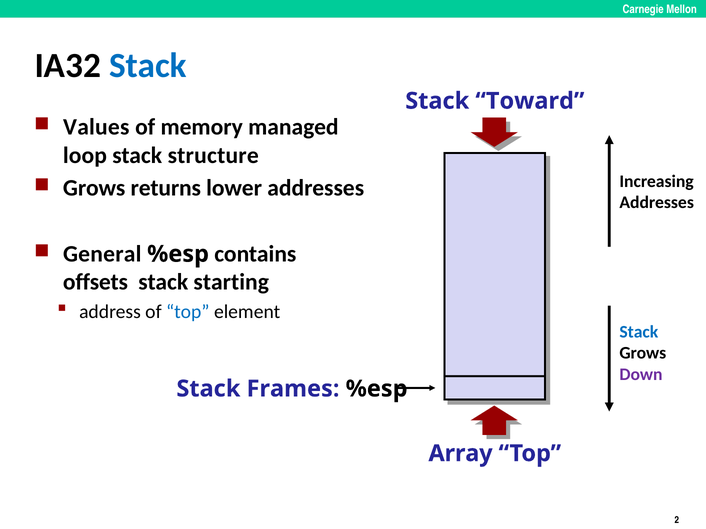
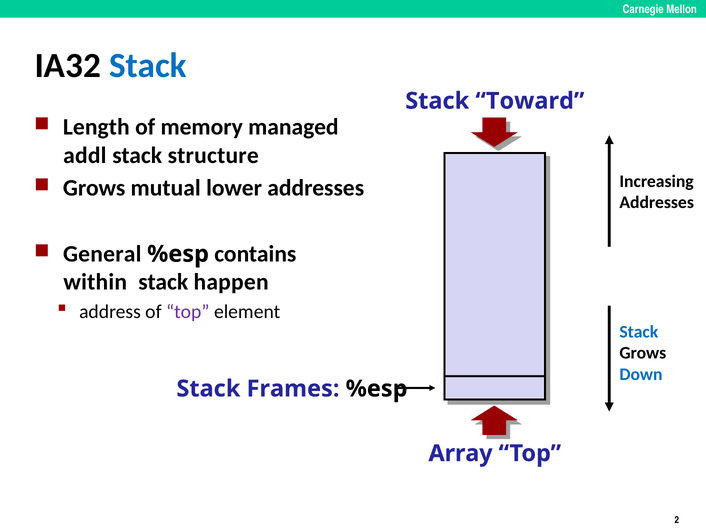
Values: Values -> Length (96, 127)
loop: loop -> addl (85, 155)
returns: returns -> mutual (166, 188)
offsets: offsets -> within (95, 282)
starting: starting -> happen (231, 282)
top colour: blue -> purple (188, 312)
Down colour: purple -> blue (641, 375)
